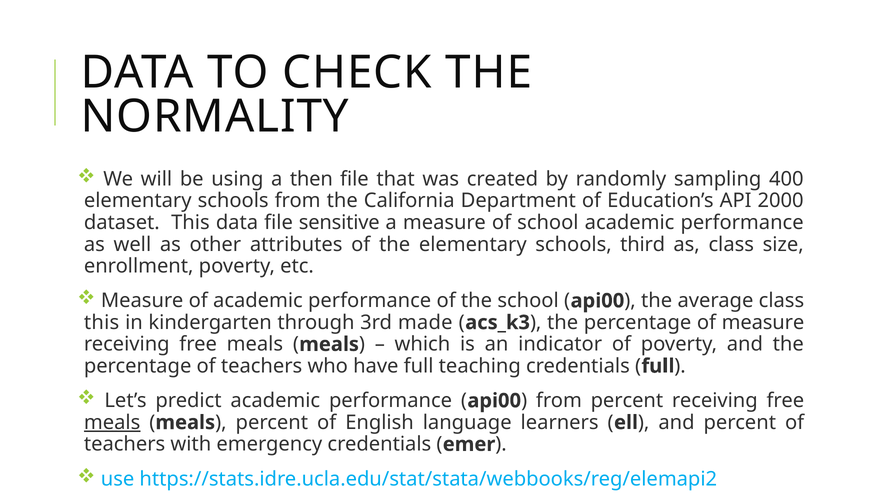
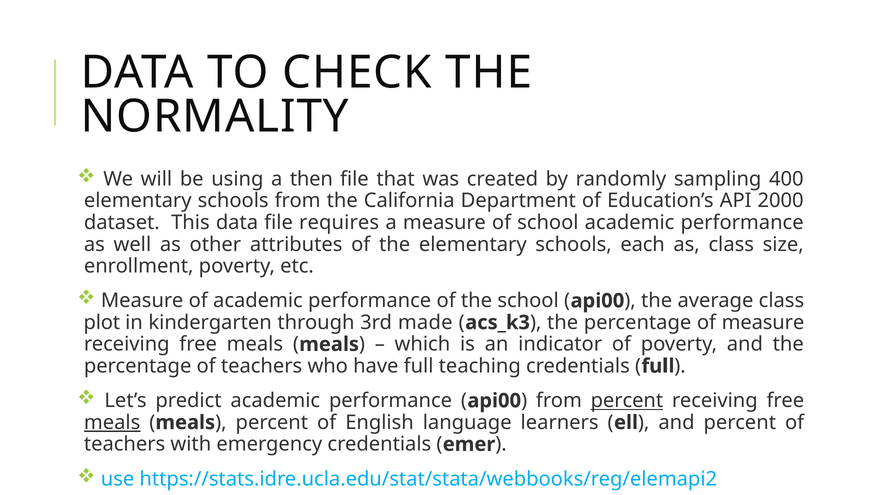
sensitive: sensitive -> requires (339, 223)
third: third -> each (643, 245)
this: this -> plot (102, 323)
percent underline: none -> present (627, 401)
